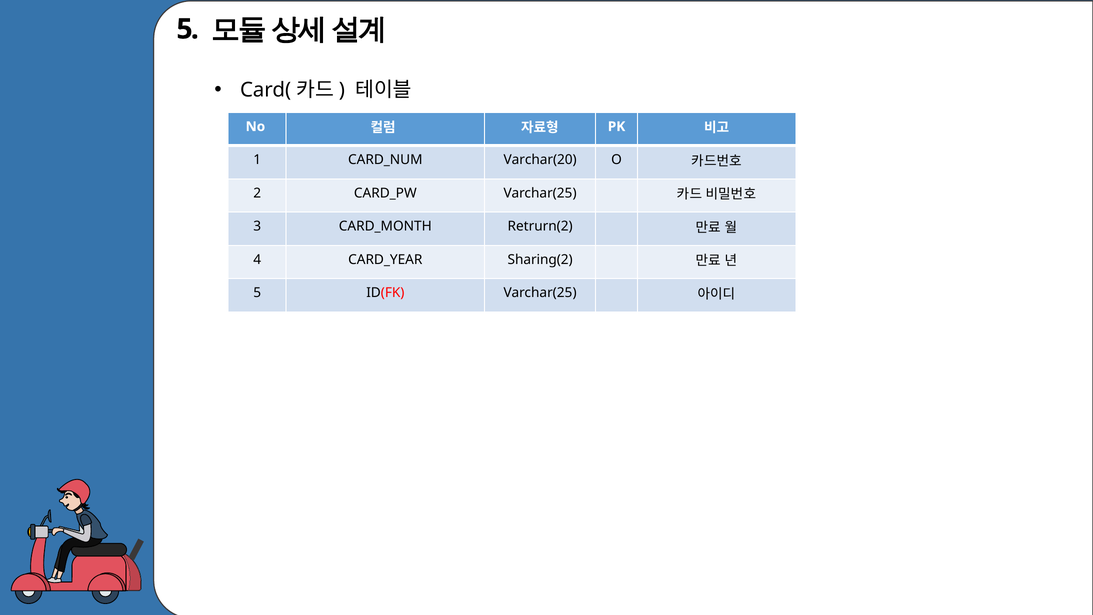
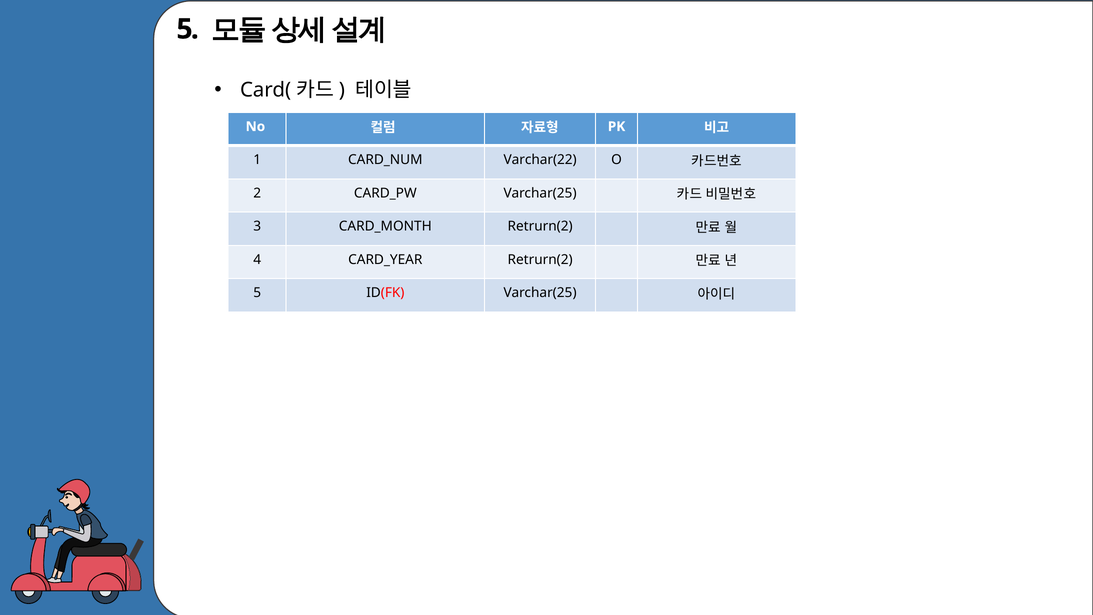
Varchar(20: Varchar(20 -> Varchar(22 (540, 160)
Sharing(2: Sharing(2 -> Retrurn(2 (540, 259)
